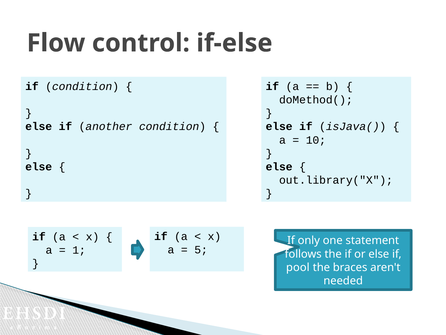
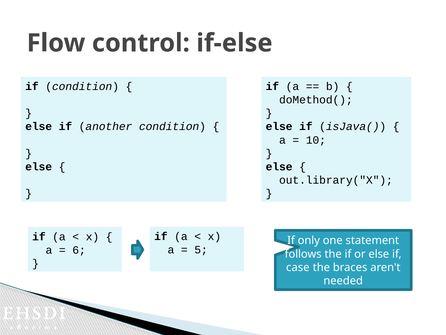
1: 1 -> 6 (79, 250)
pool: pool -> case (298, 267)
